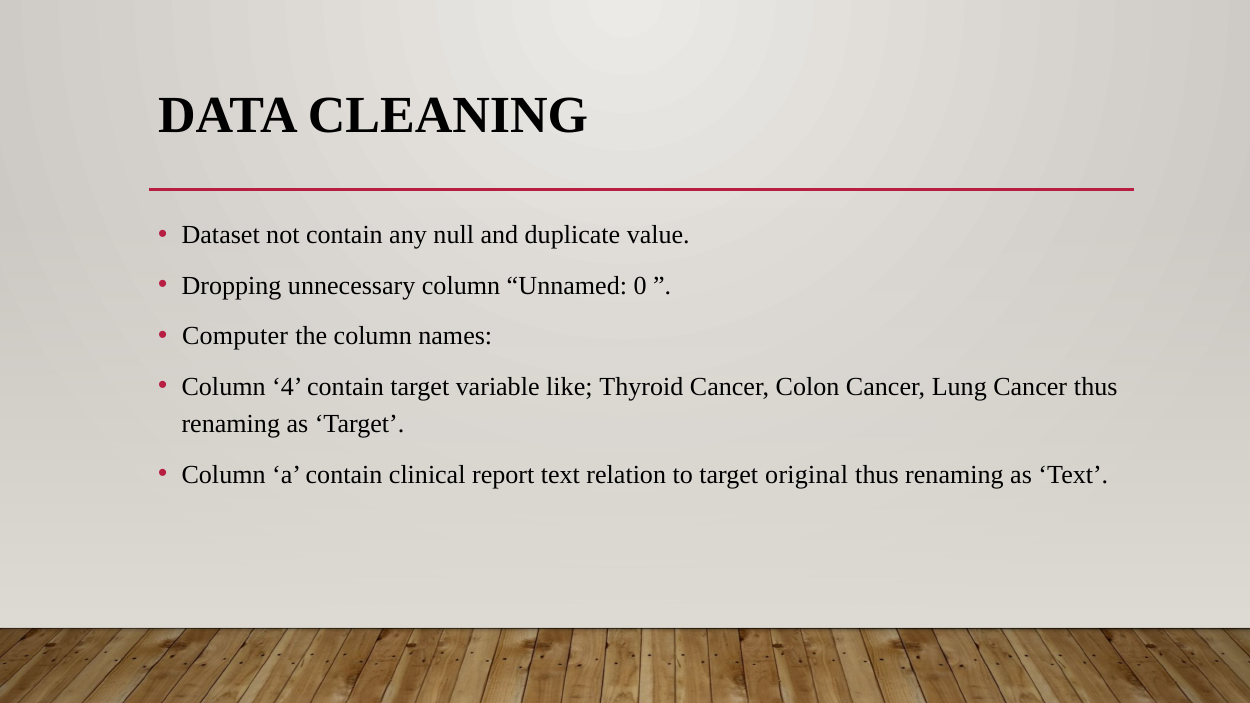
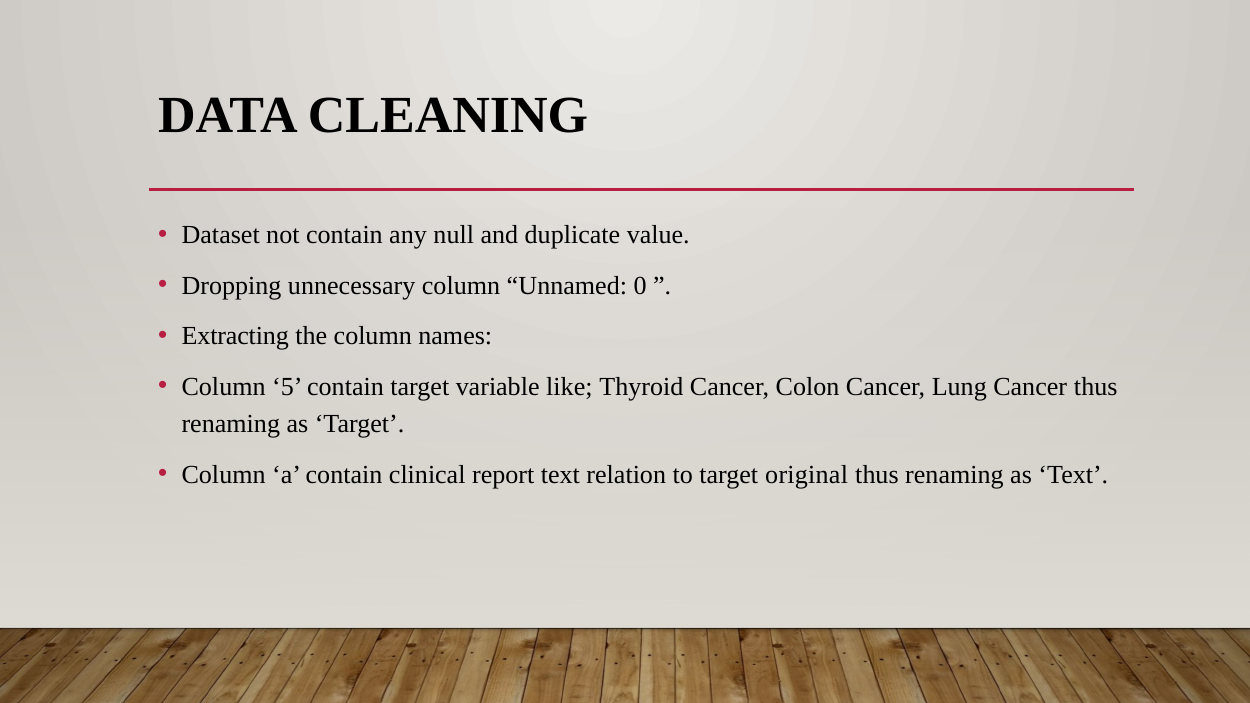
Computer: Computer -> Extracting (235, 336)
4: 4 -> 5 (287, 387)
